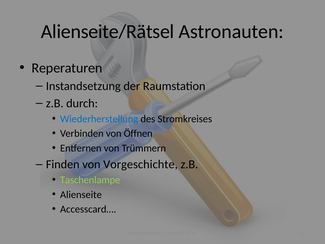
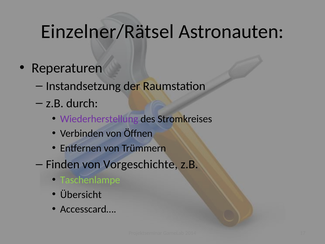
Alienseite/Rätsel: Alienseite/Rätsel -> Einzelner/Rätsel (107, 31)
Wiederherstellung colour: blue -> purple (99, 119)
Alienseite: Alienseite -> Übersicht (81, 194)
